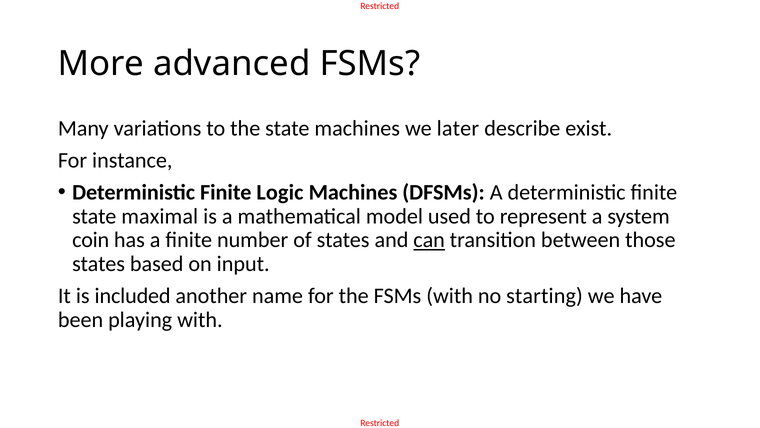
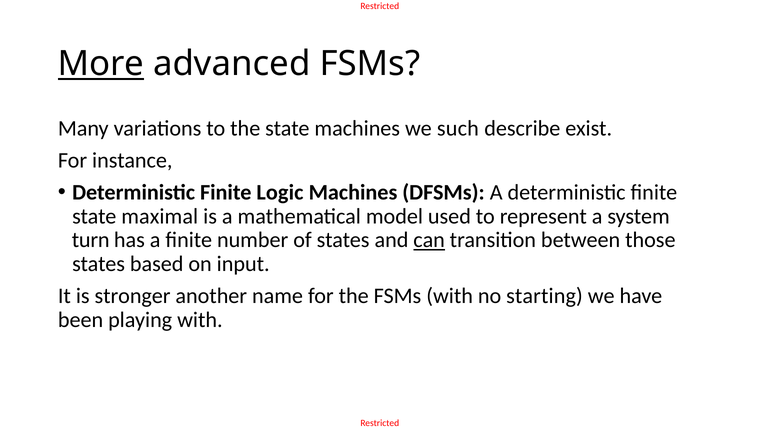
More underline: none -> present (101, 64)
later: later -> such (458, 128)
coin: coin -> turn (91, 240)
included: included -> stronger (133, 296)
